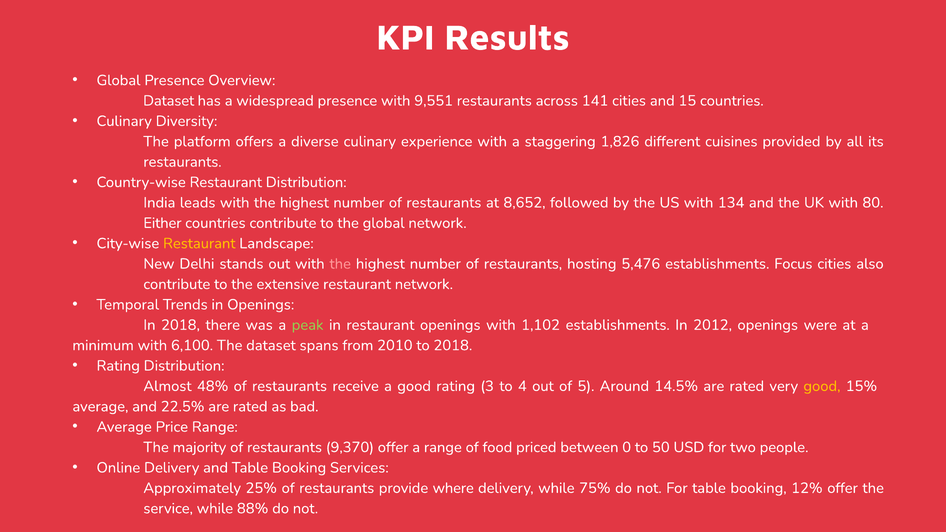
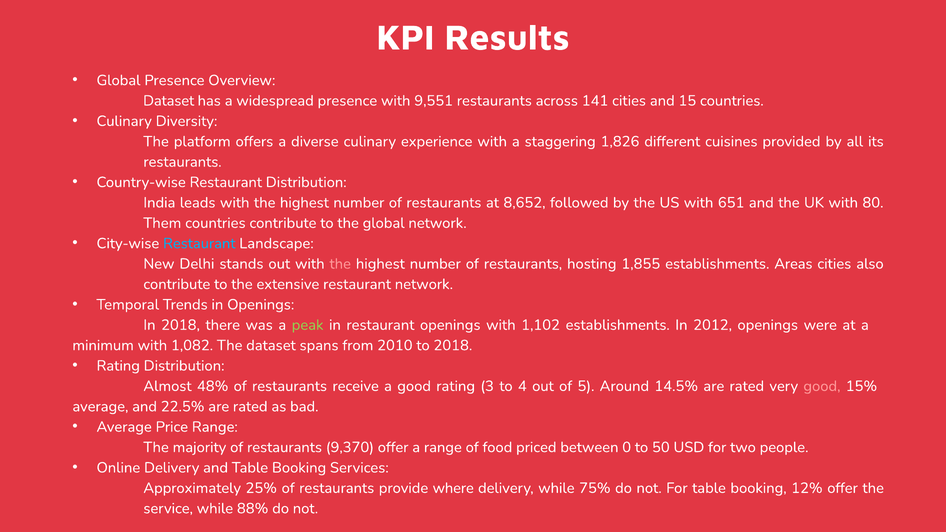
134: 134 -> 651 (731, 203)
Either: Either -> Them (162, 223)
Restaurant colour: yellow -> light blue (199, 243)
5,476: 5,476 -> 1,855 (641, 264)
Focus: Focus -> Areas (793, 264)
6,100: 6,100 -> 1,082 (192, 345)
good colour: yellow -> pink (822, 386)
